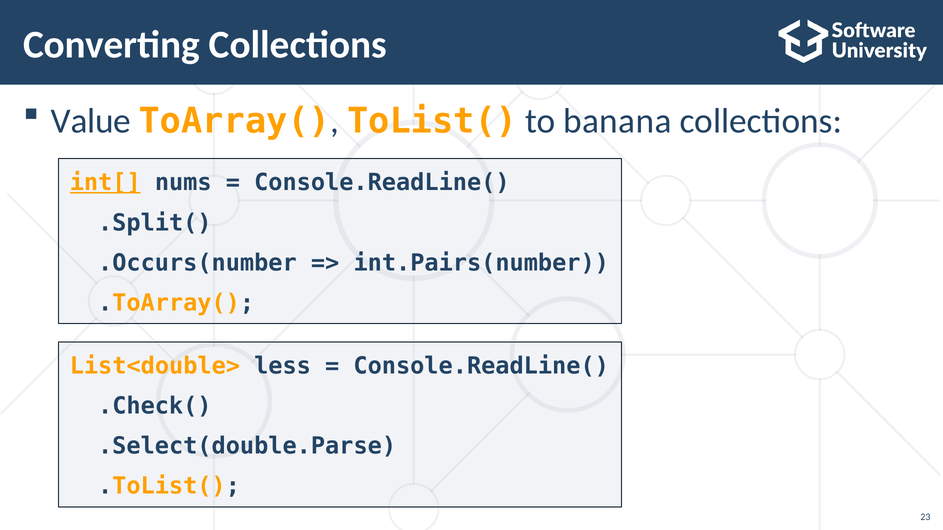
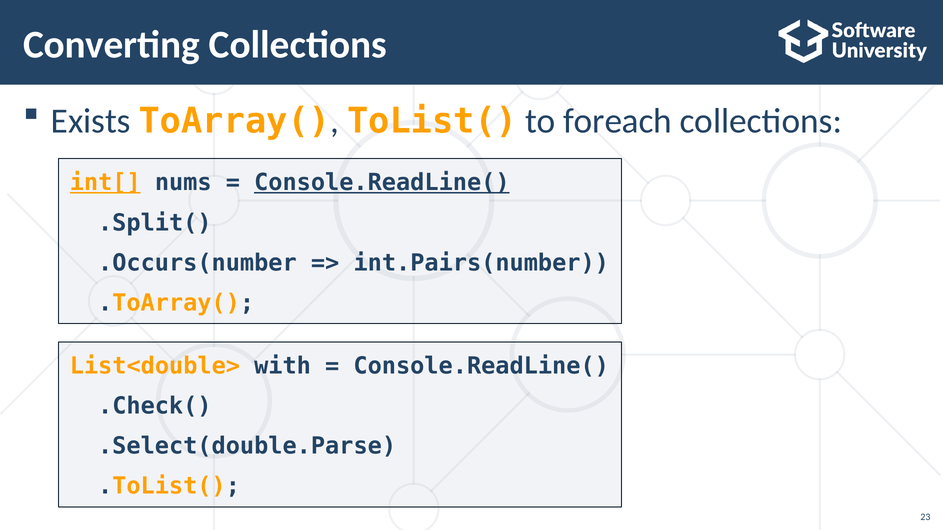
Value: Value -> Exists (91, 121)
banana: banana -> foreach (618, 121)
Console.ReadLine( underline: none -> present (382, 183)
less: less -> with (283, 366)
